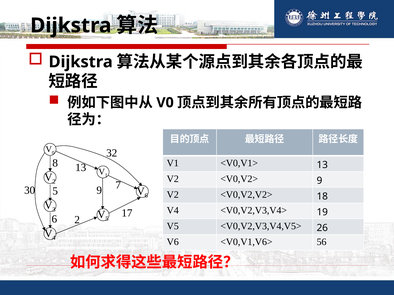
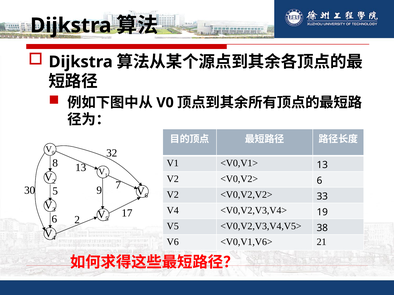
<V0,V2> 9: 9 -> 6 (319, 181)
18: 18 -> 33 (322, 197)
26: 26 -> 38 (322, 228)
56: 56 -> 21 (322, 242)
